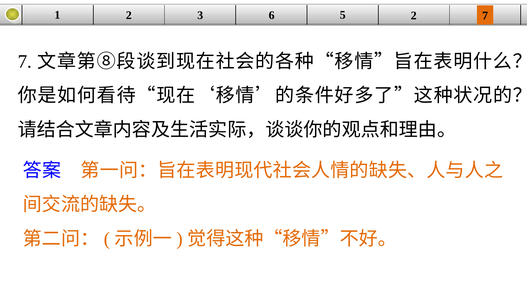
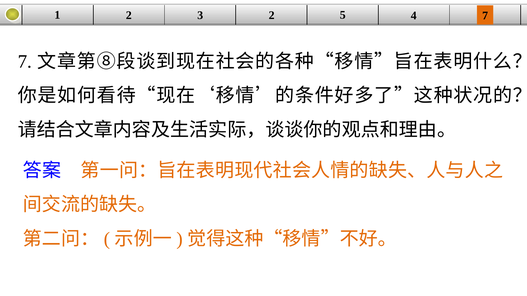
3 6: 6 -> 2 (272, 15)
5 2: 2 -> 4 (414, 16)
